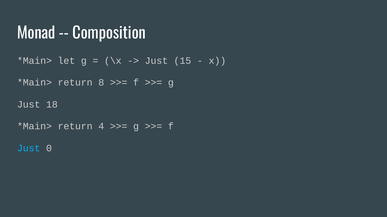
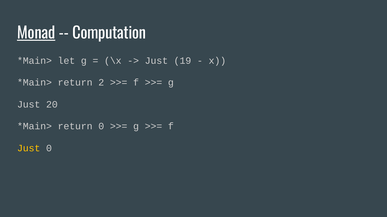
Monad underline: none -> present (36, 34)
Composition: Composition -> Computation (109, 34)
15: 15 -> 19 (183, 61)
8: 8 -> 2 (101, 83)
18: 18 -> 20 (52, 105)
return 4: 4 -> 0 (101, 127)
Just colour: light blue -> yellow (29, 149)
